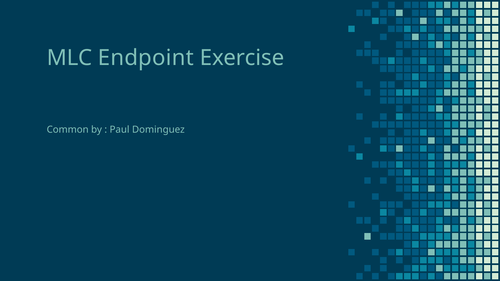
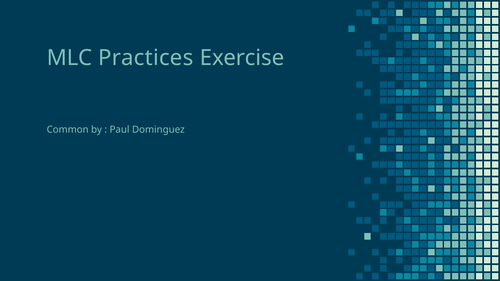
Endpoint: Endpoint -> Practices (146, 58)
